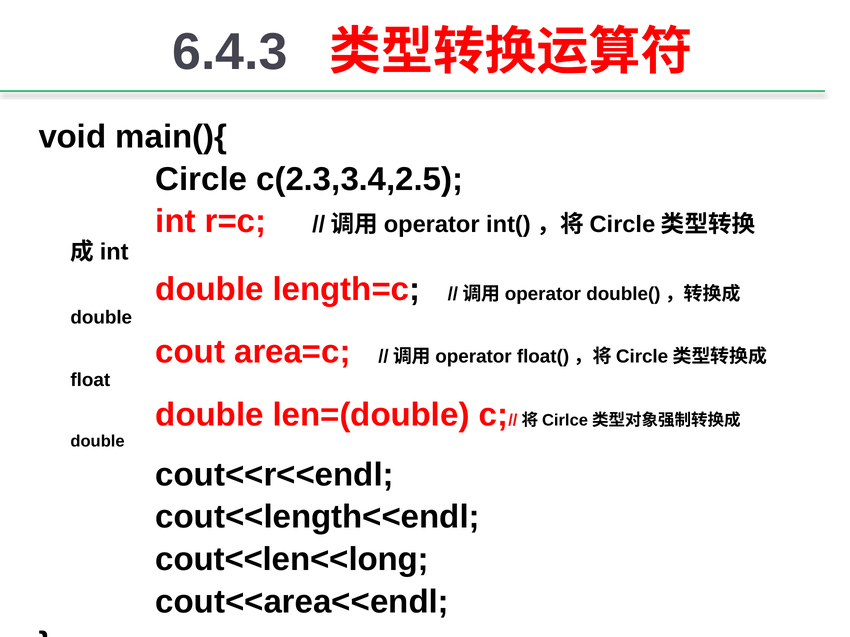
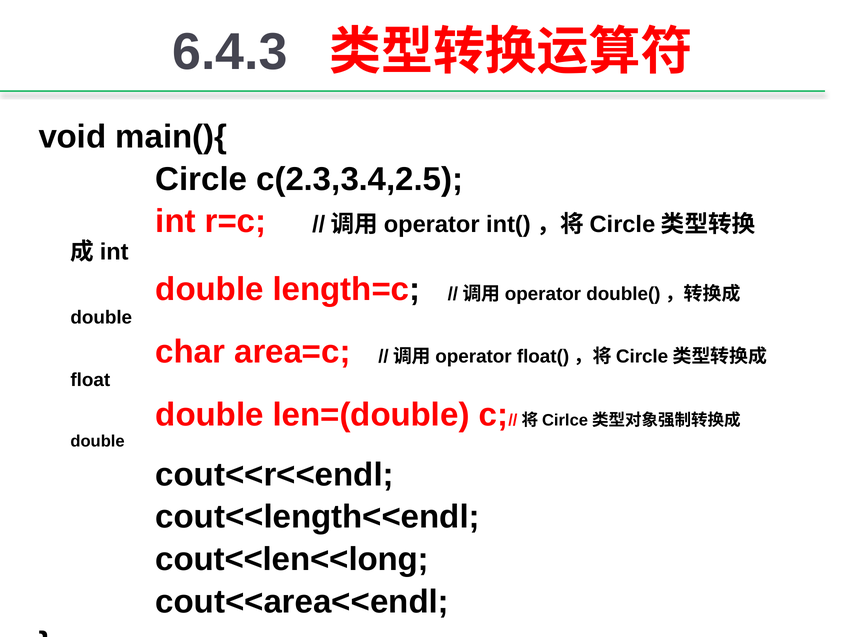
cout: cout -> char (190, 352)
